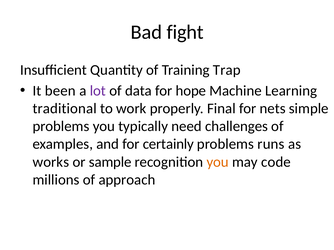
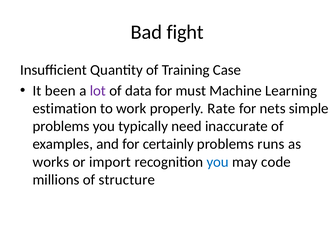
Trap: Trap -> Case (227, 70)
hope: hope -> must (191, 91)
traditional: traditional -> estimation (65, 109)
Final: Final -> Rate (221, 109)
challenges: challenges -> inaccurate (236, 127)
sample: sample -> import (110, 162)
you colour: orange -> blue (218, 162)
approach: approach -> structure (127, 180)
